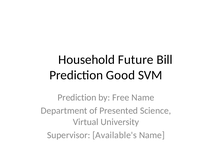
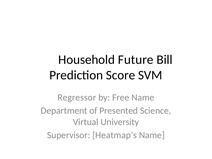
Good: Good -> Score (121, 75)
Prediction: Prediction -> Regressor (77, 97)
Available's: Available's -> Heatmap's (115, 135)
